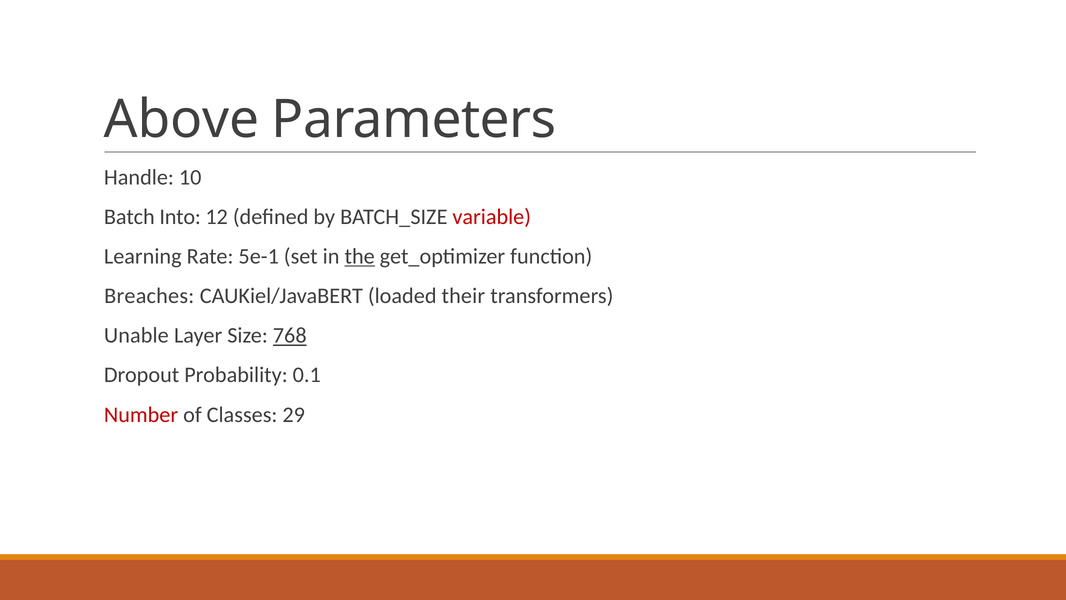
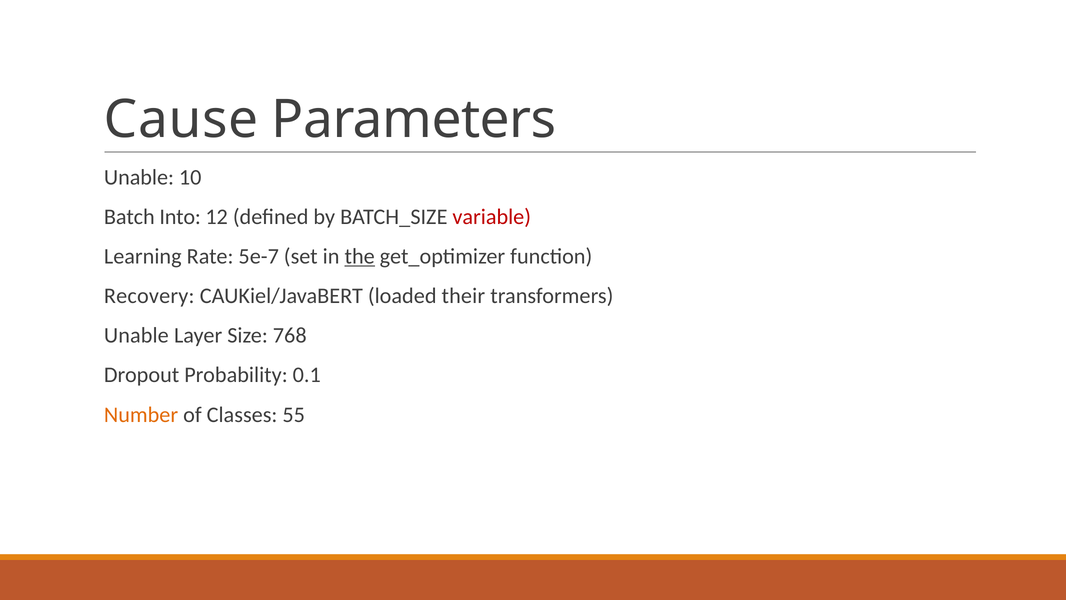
Above: Above -> Cause (181, 119)
Handle: Handle -> Unable (139, 177)
5e-1: 5e-1 -> 5e-7 (259, 256)
Breaches: Breaches -> Recovery (149, 296)
768 underline: present -> none (290, 335)
Number colour: red -> orange (141, 414)
29: 29 -> 55 (294, 414)
